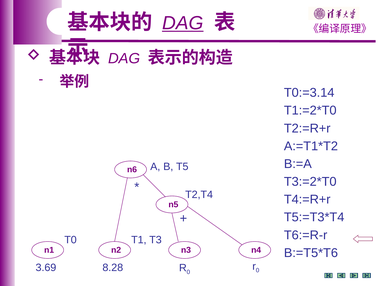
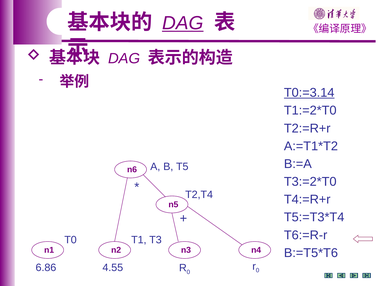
T0:=3.14 underline: none -> present (309, 93)
3.69: 3.69 -> 6.86 (46, 268)
8.28: 8.28 -> 4.55 (113, 268)
